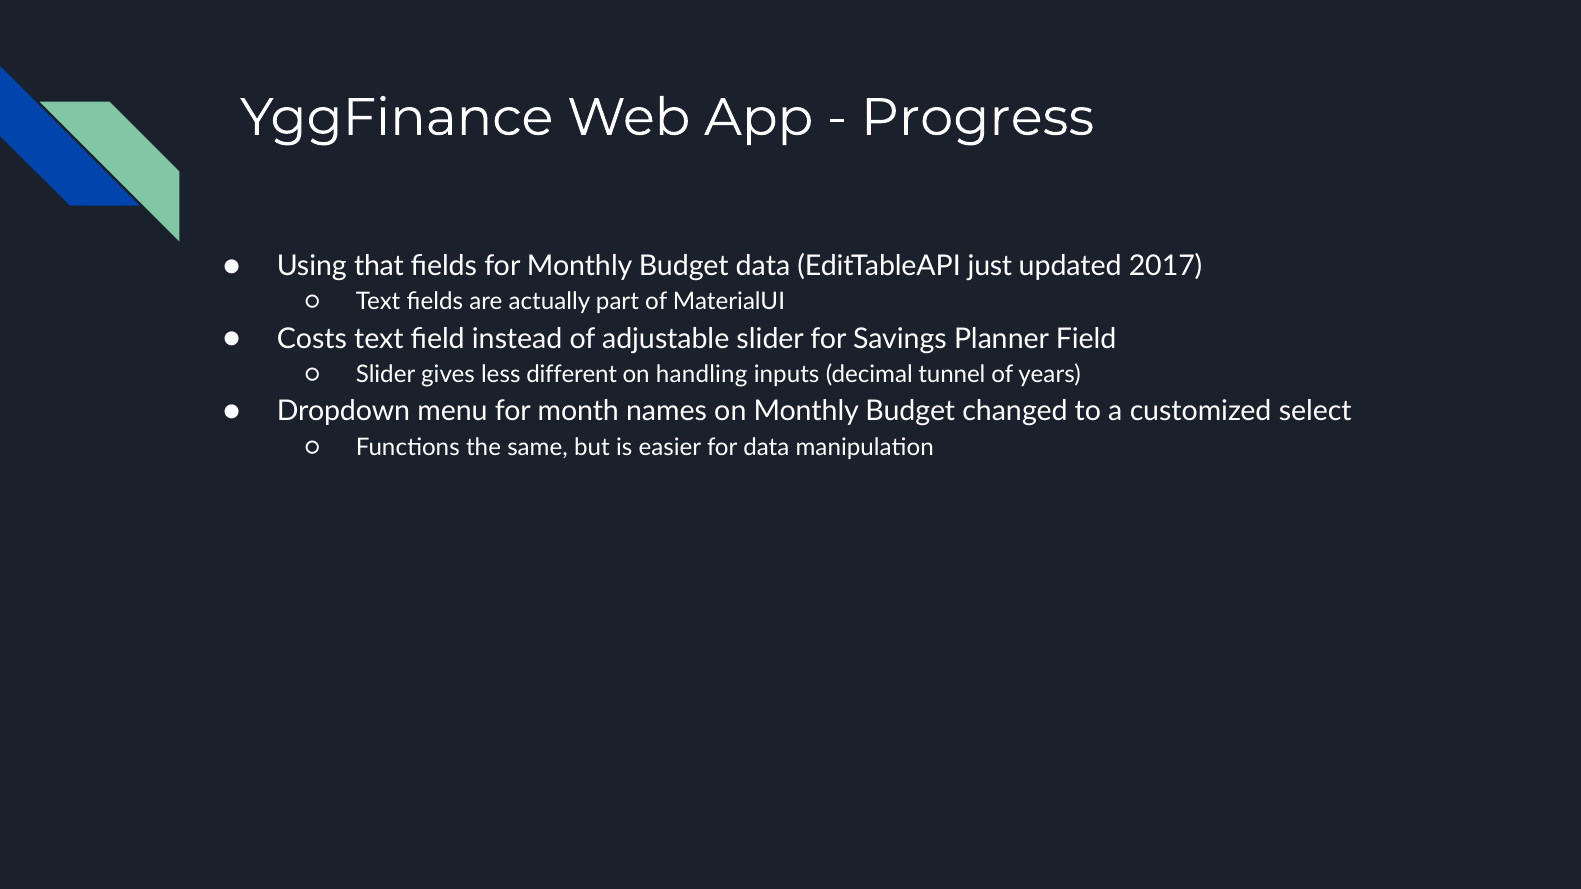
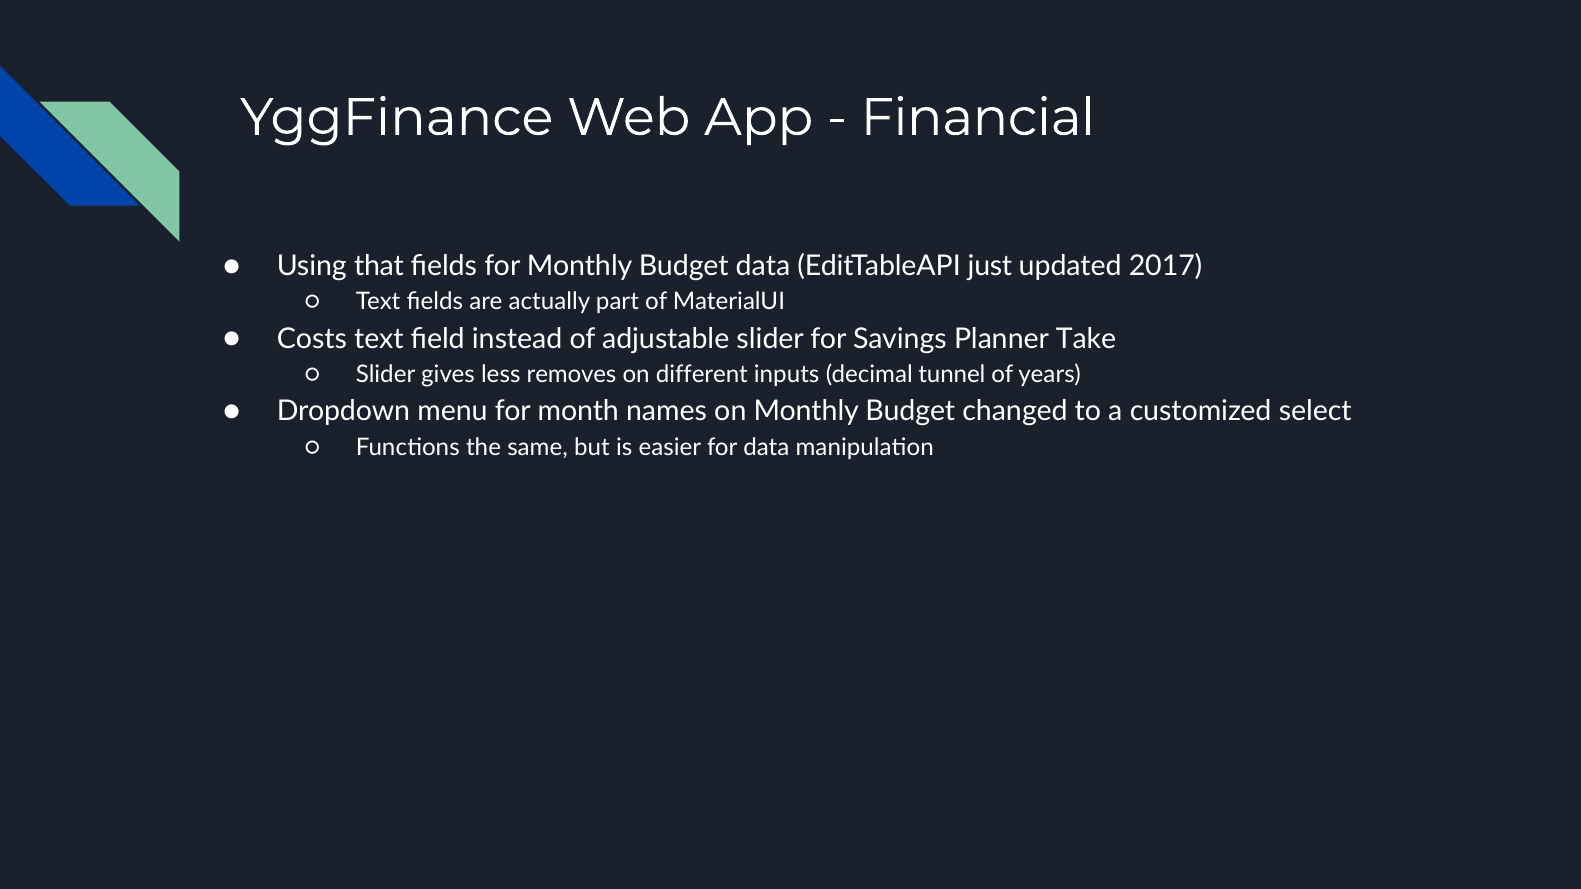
Progress: Progress -> Financial (978, 118)
Planner Field: Field -> Take (1086, 339)
different: different -> removes (572, 375)
handling: handling -> different (702, 375)
